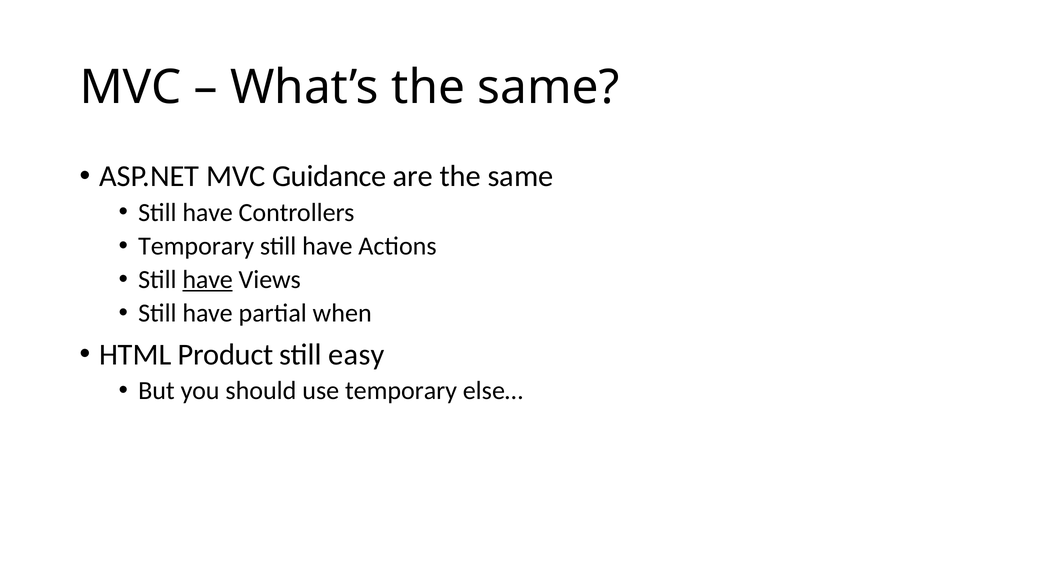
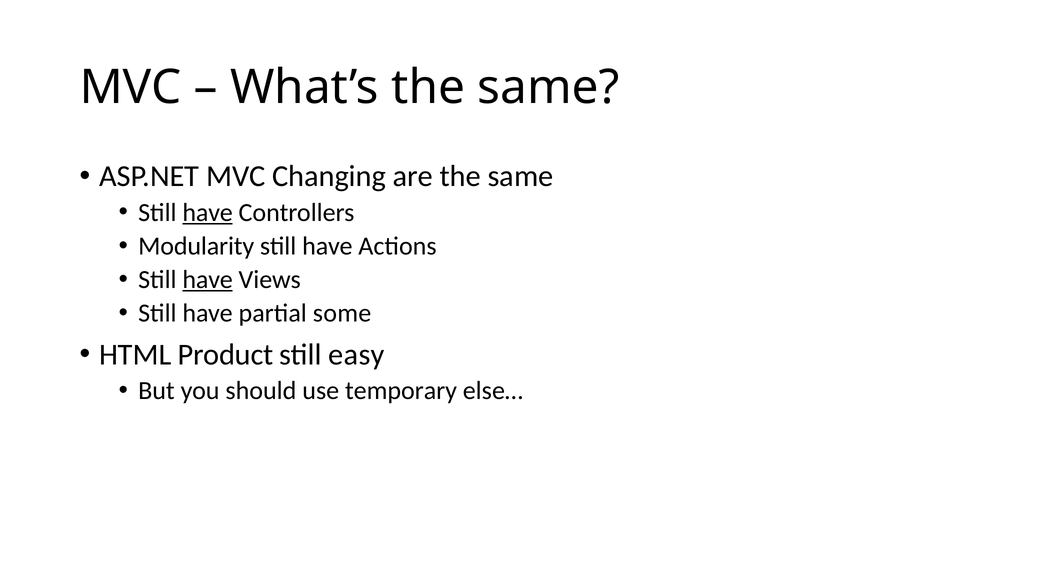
Guidance: Guidance -> Changing (329, 176)
have underline: none -> present (208, 212)
Temporary: Temporary -> Modularity (196, 246)
when: when -> some (342, 313)
